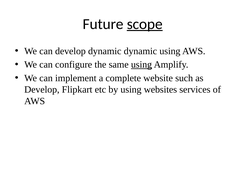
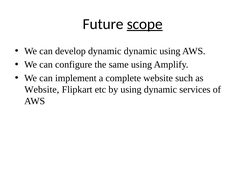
using underline: present -> none (141, 65)
Develop: Develop -> Website (42, 90)
using websites: websites -> dynamic (160, 90)
